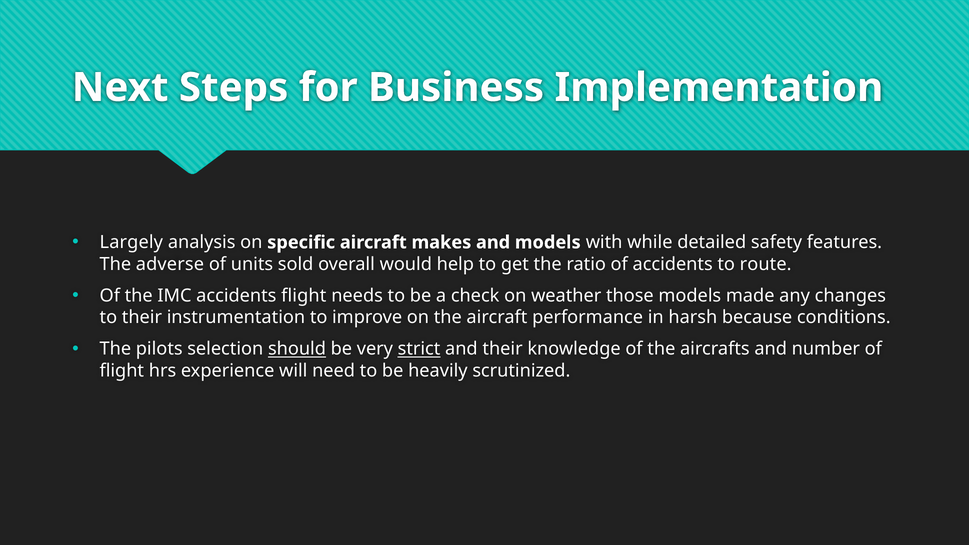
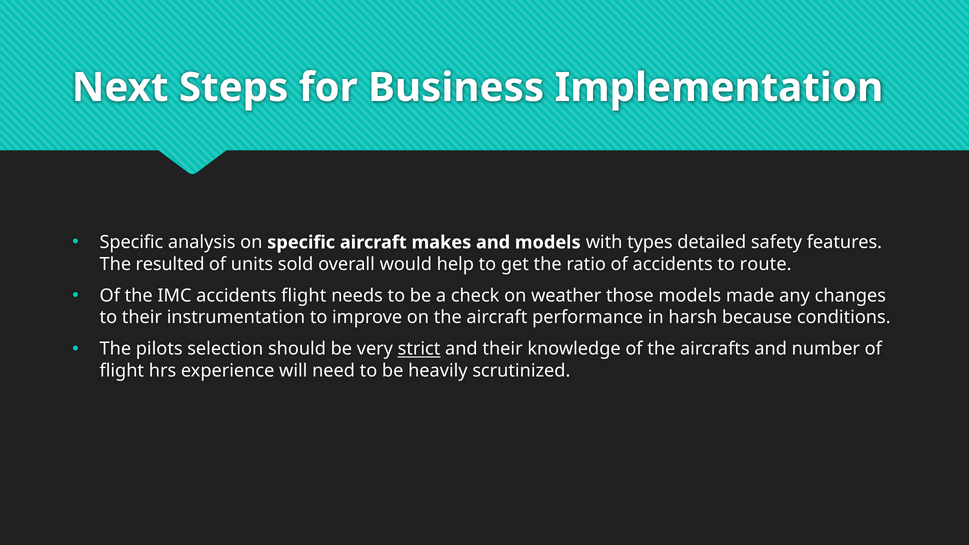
Largely: Largely -> Specific (131, 242)
while: while -> types (650, 242)
adverse: adverse -> resulted (170, 264)
should underline: present -> none (297, 349)
